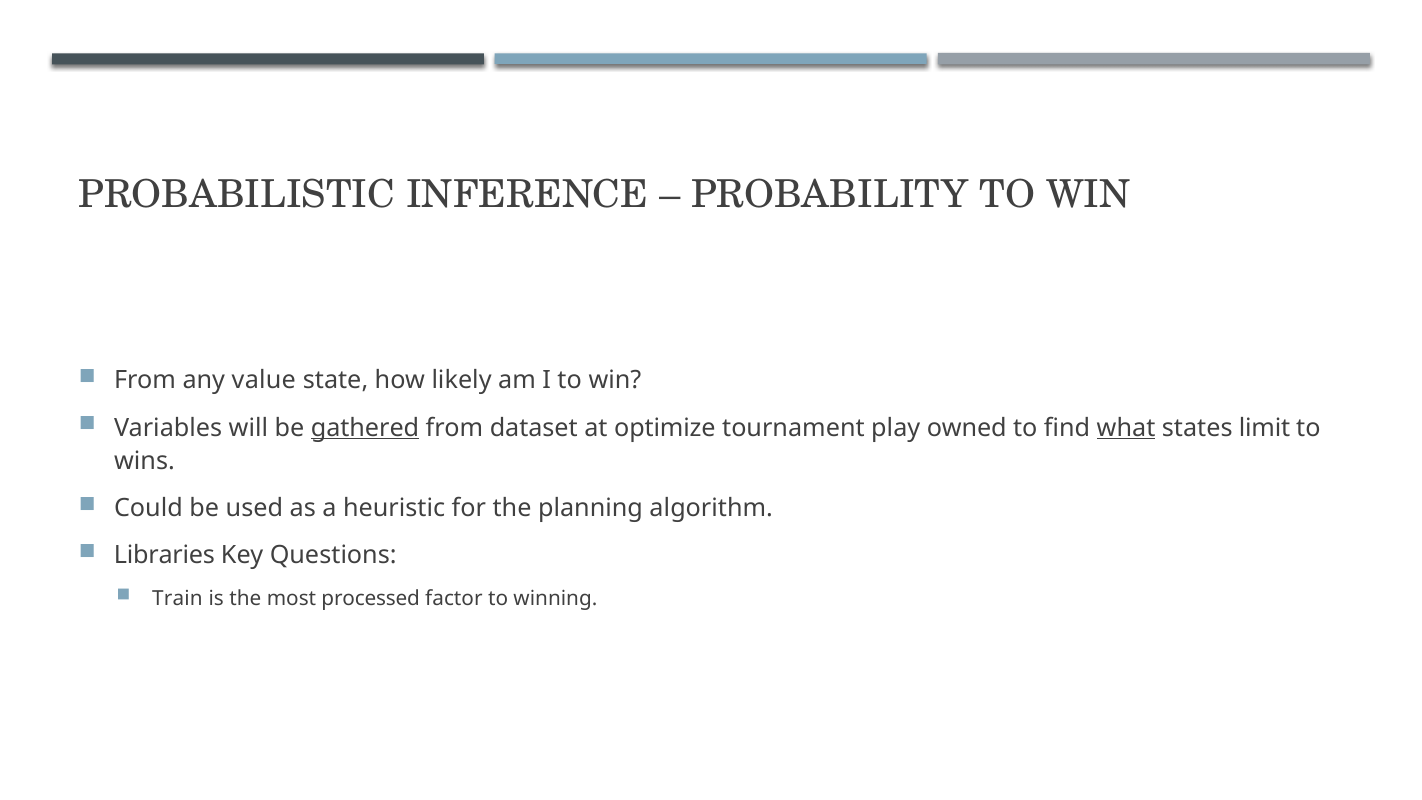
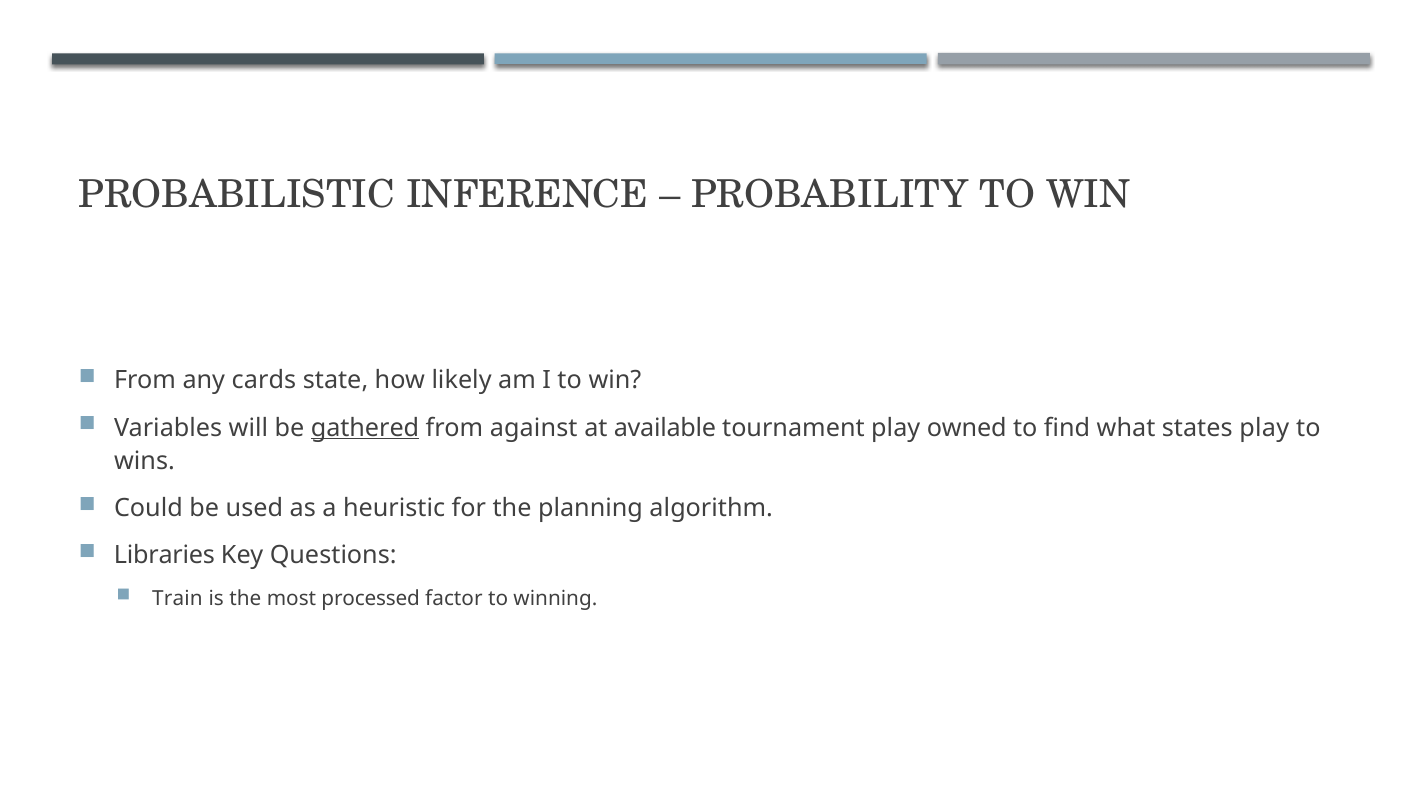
value: value -> cards (264, 381)
dataset: dataset -> against (534, 428)
optimize: optimize -> available (665, 428)
what underline: present -> none (1126, 428)
states limit: limit -> play (1264, 428)
